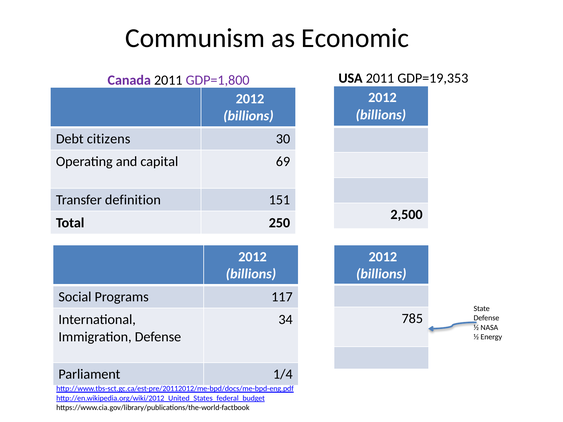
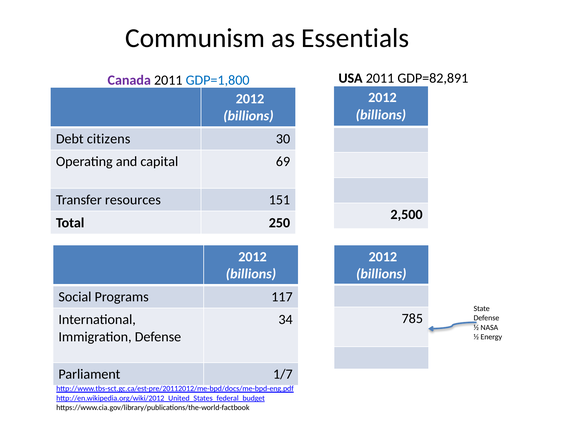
Economic: Economic -> Essentials (355, 38)
GDP=1,800 colour: purple -> blue (218, 80)
GDP=19,353: GDP=19,353 -> GDP=82,891 (433, 78)
definition: definition -> resources (133, 200)
1/4: 1/4 -> 1/7 (283, 374)
